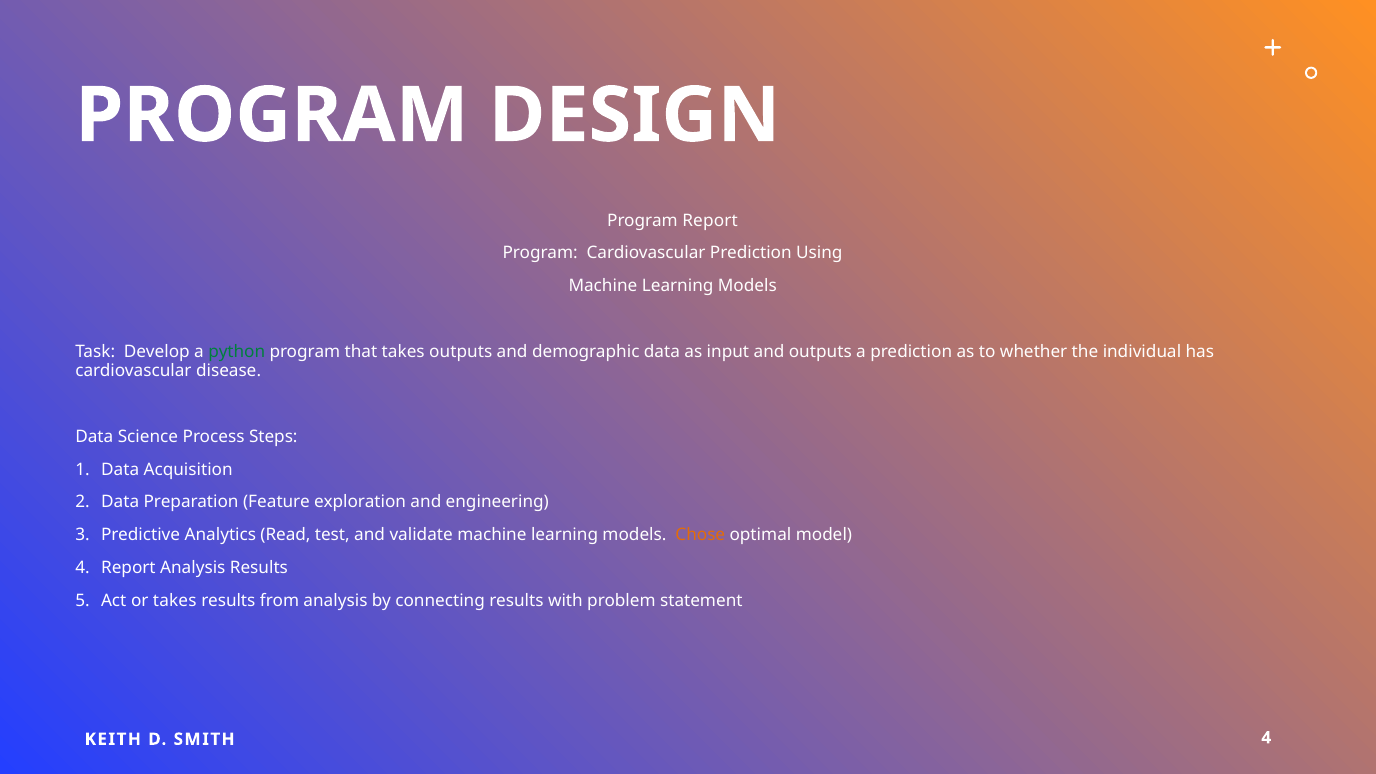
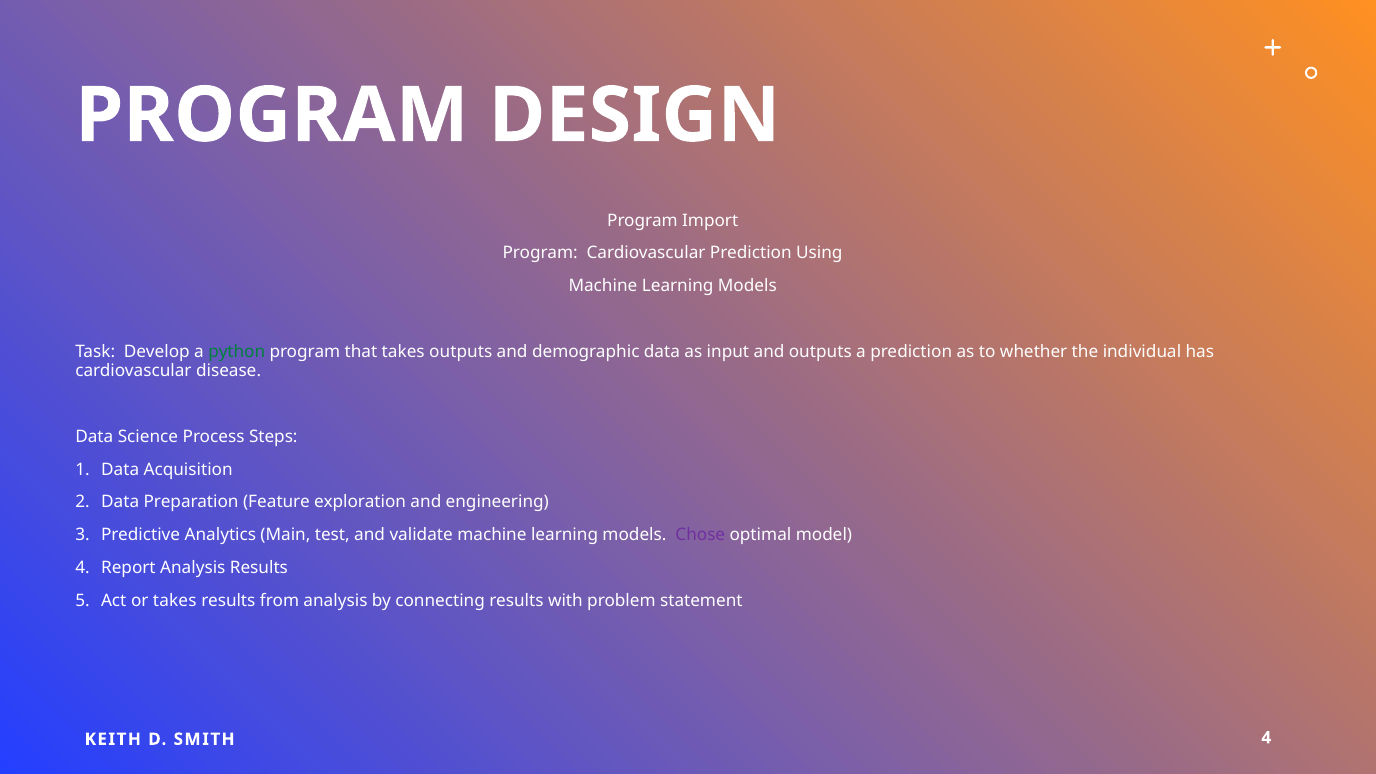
Program Report: Report -> Import (710, 220)
Read: Read -> Main (285, 535)
Chose colour: orange -> purple (700, 535)
